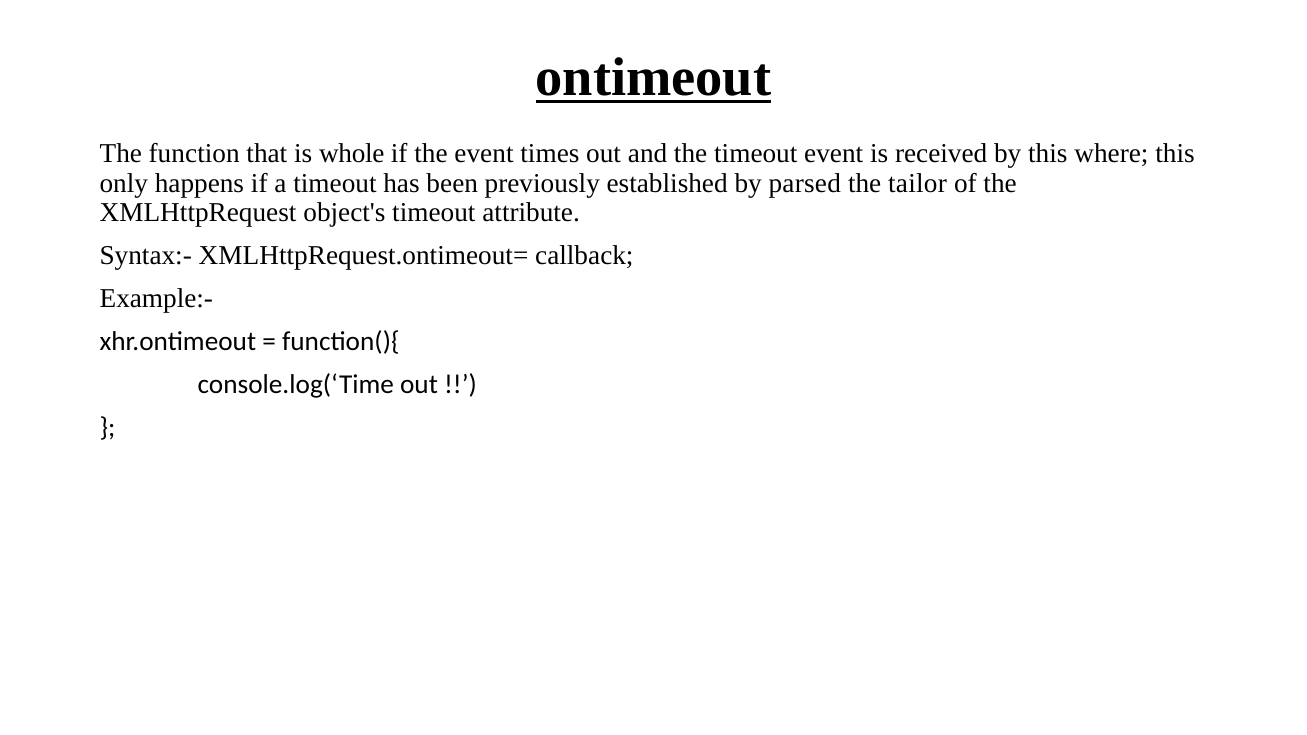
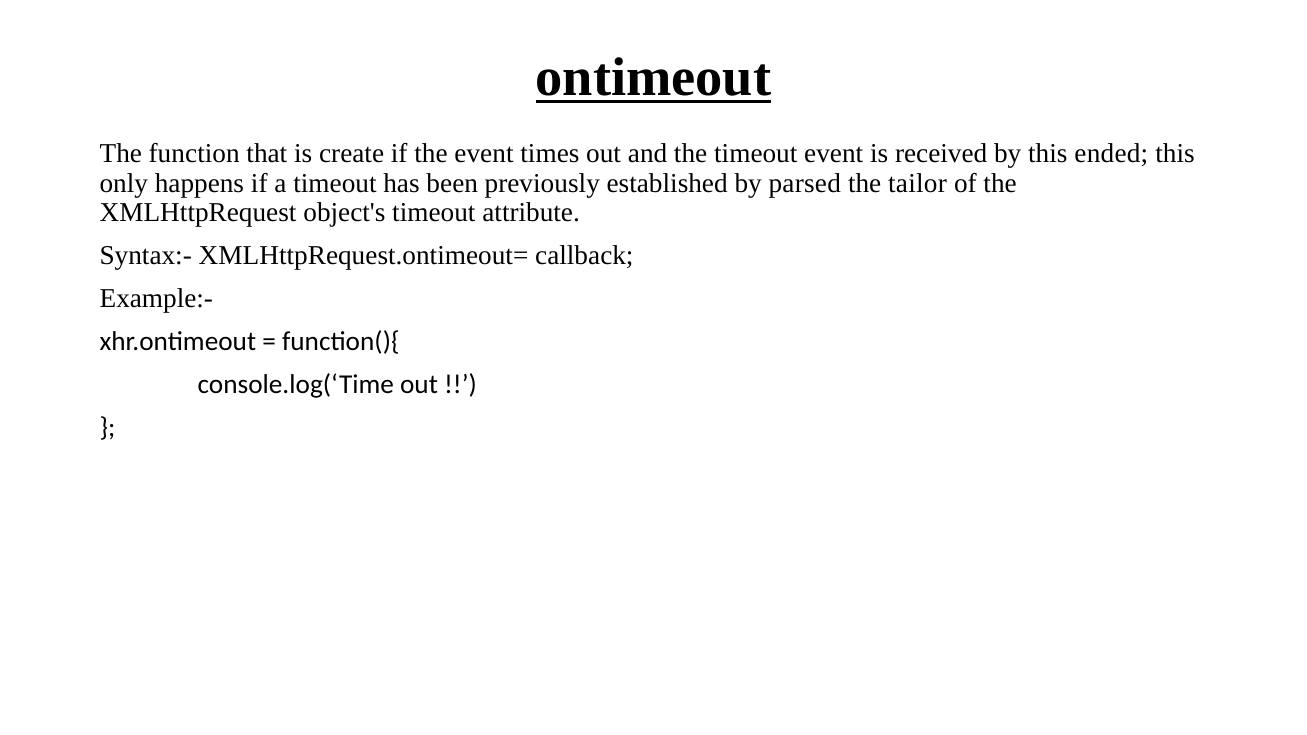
whole: whole -> create (352, 154)
where: where -> ended (1111, 154)
